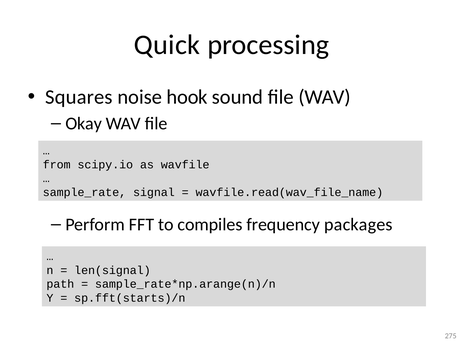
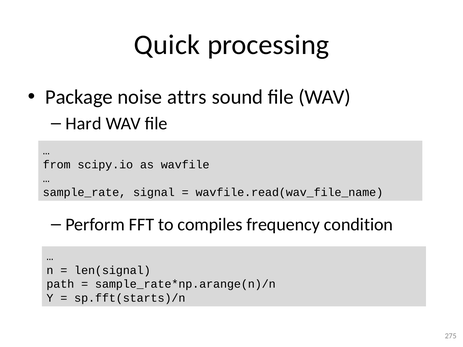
Squares: Squares -> Package (79, 97)
hook: hook -> attrs (187, 97)
Okay: Okay -> Hard (83, 124)
packages: packages -> condition (359, 225)
